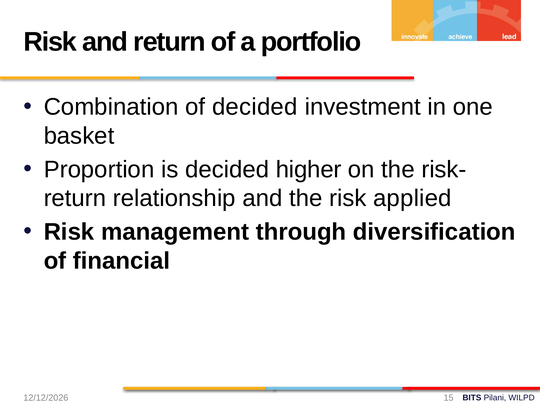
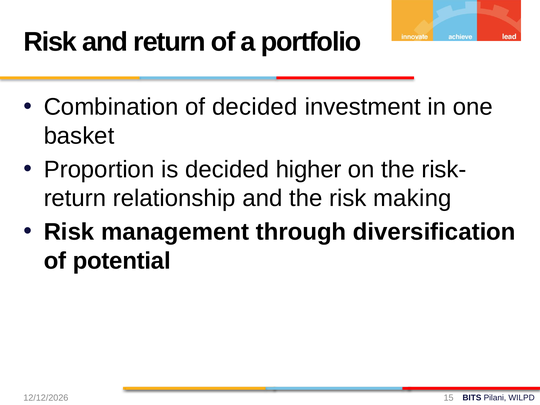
applied: applied -> making (412, 198)
financial: financial -> potential (122, 261)
